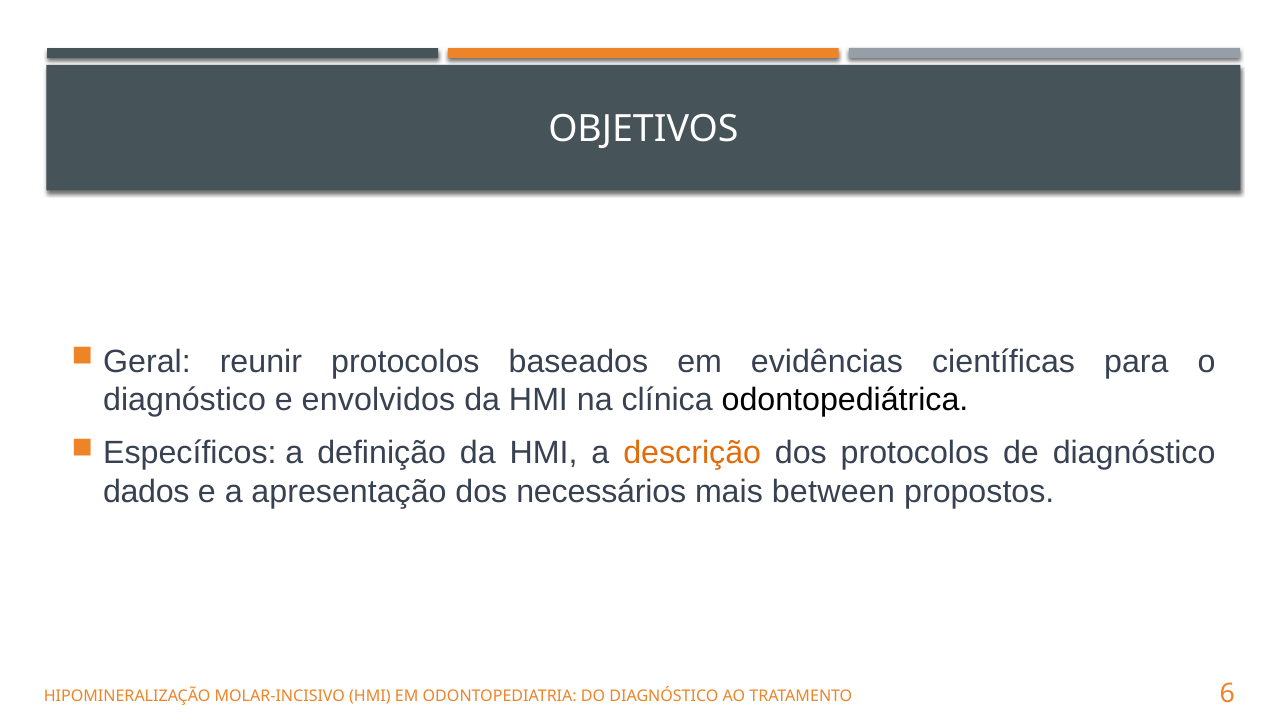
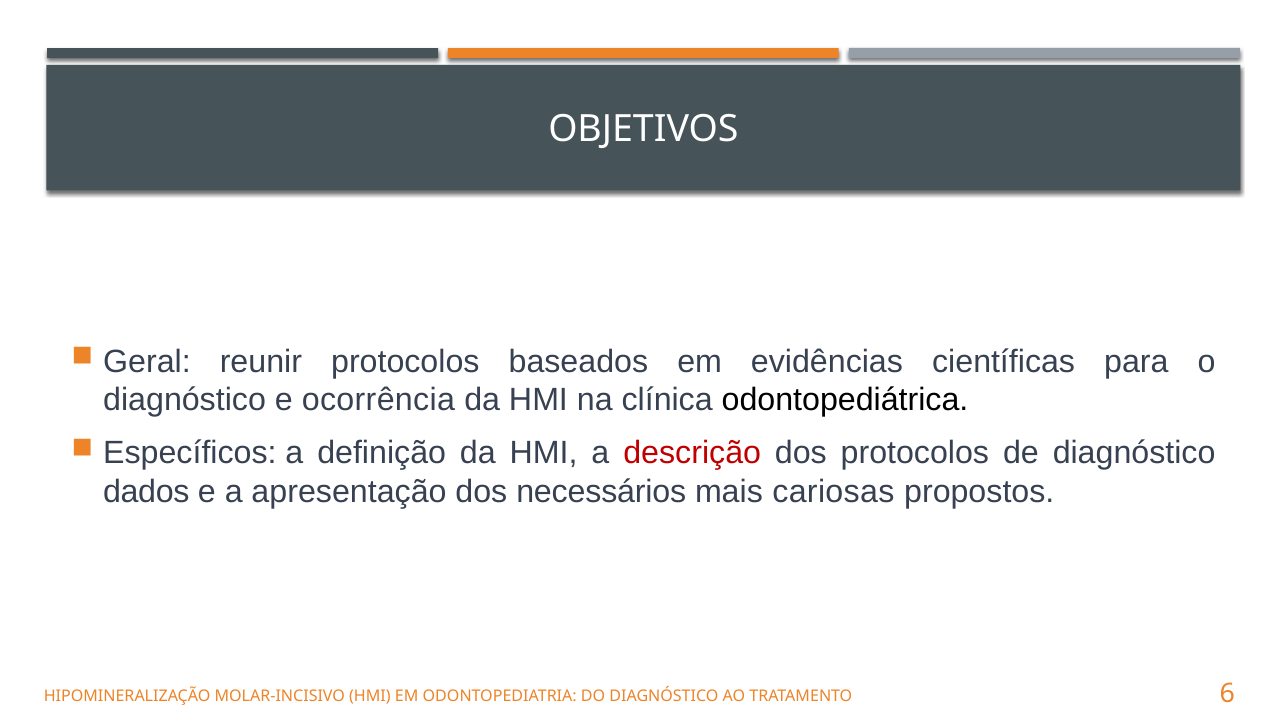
envolvidos: envolvidos -> ocorrência (378, 400)
descrição colour: orange -> red (692, 453)
between: between -> cariosas (833, 492)
